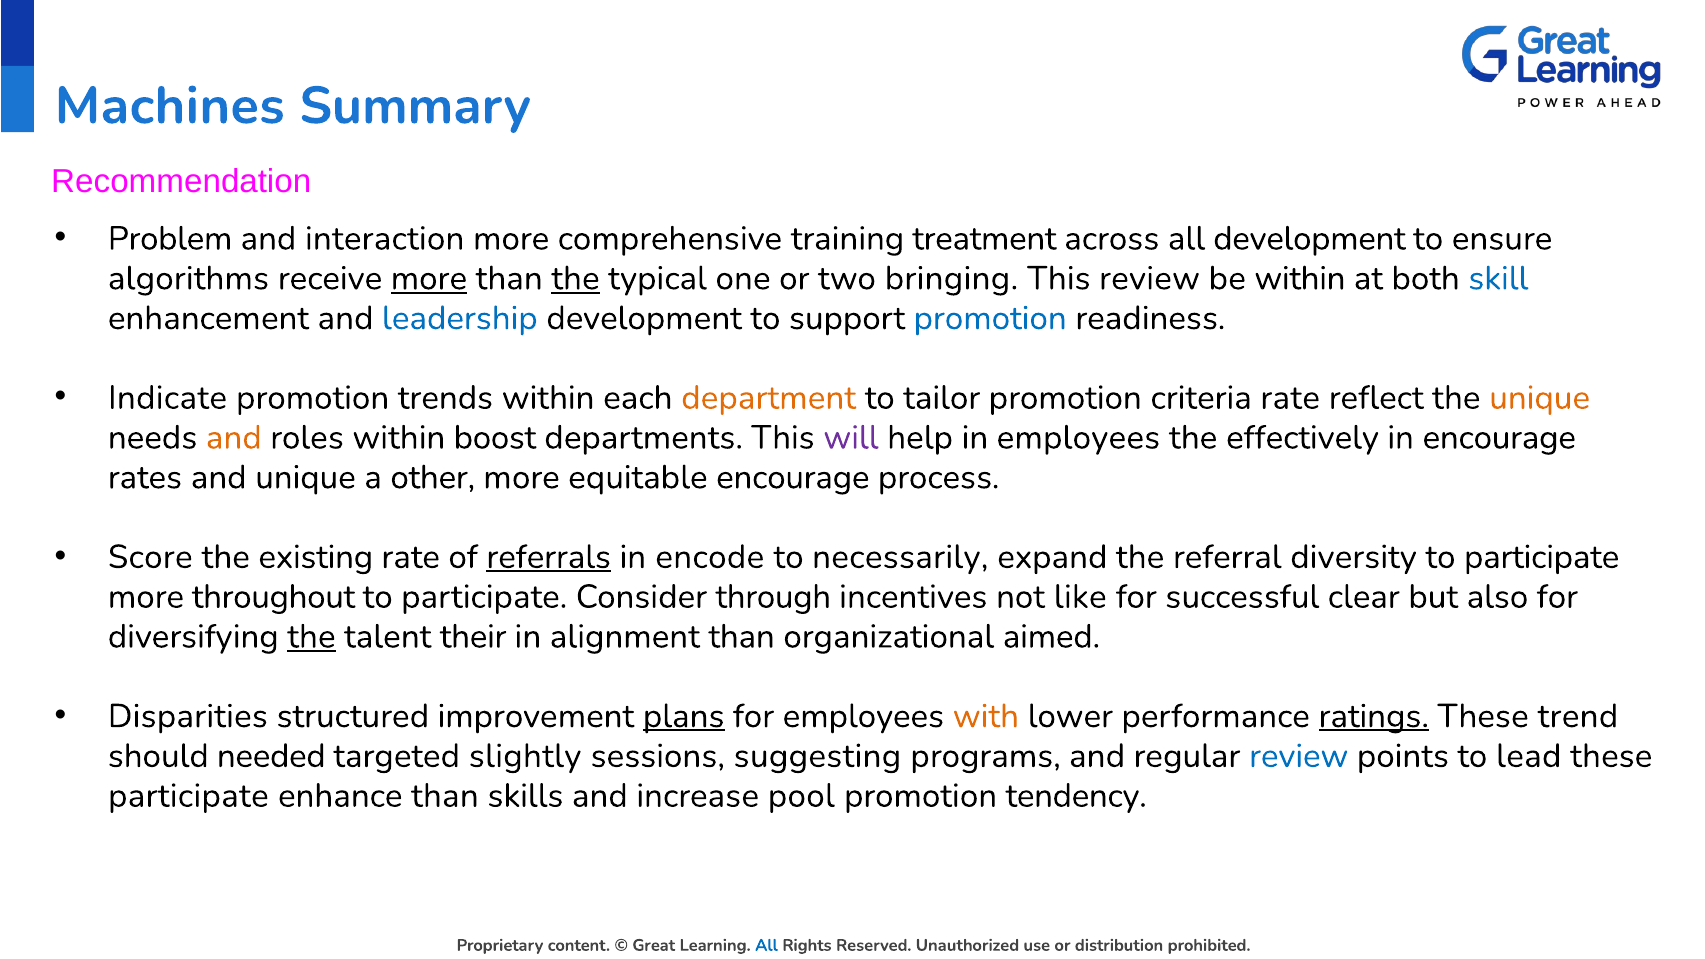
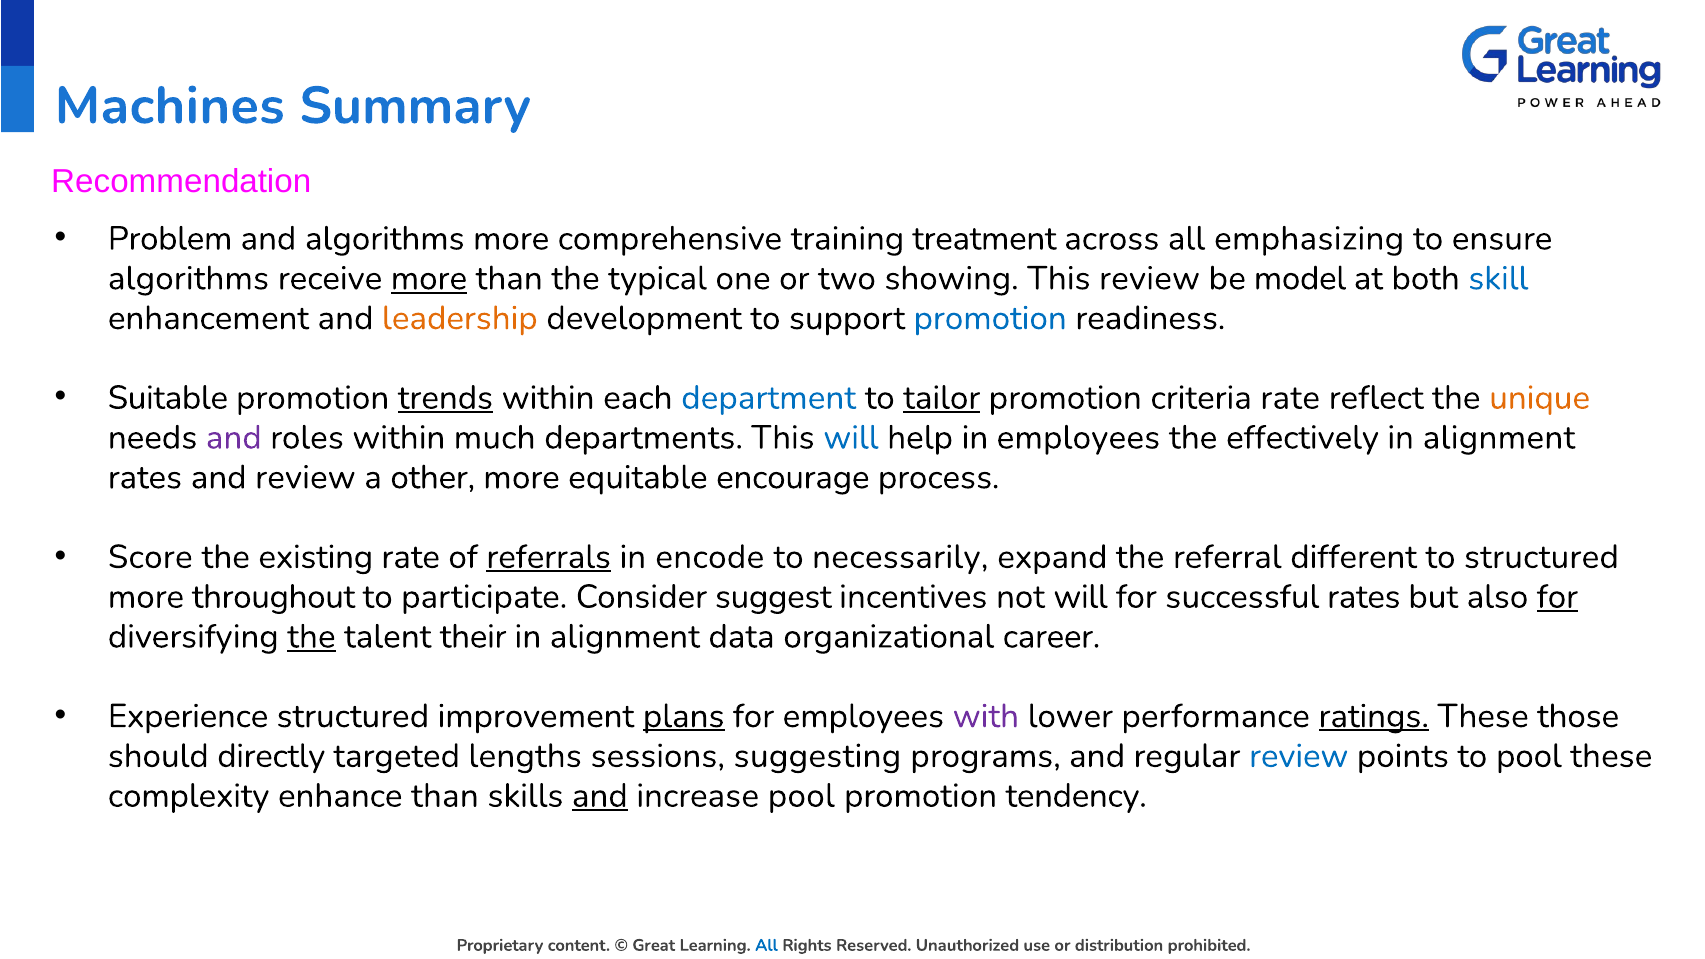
and interaction: interaction -> algorithms (385, 239)
all development: development -> emphasizing (1309, 239)
the underline: present -> none (576, 278)
bringing: bringing -> showing (952, 278)
be within: within -> model (1300, 278)
leadership colour: blue -> orange (460, 318)
Indicate: Indicate -> Suitable (168, 398)
trends underline: none -> present (445, 398)
department colour: orange -> blue (769, 398)
tailor underline: none -> present (942, 398)
and colour: orange -> purple (234, 438)
boost: boost -> much (495, 438)
will colour: purple -> blue (851, 438)
encourage: encourage -> alignment (1499, 438)
and unique: unique -> review (305, 477)
diversity: diversity -> different (1354, 557)
participate: participate -> structured (1541, 557)
through: through -> suggest (773, 597)
not like: like -> will (1081, 597)
successful clear: clear -> rates (1364, 597)
for underline: none -> present (1557, 597)
alignment than: than -> data (742, 637)
aimed: aimed -> career (1052, 637)
Disparities: Disparities -> Experience (188, 716)
with colour: orange -> purple (986, 716)
trend: trend -> those (1578, 716)
needed: needed -> directly (271, 756)
slightly: slightly -> lengths (525, 756)
to lead: lead -> pool (1529, 756)
participate: participate -> complexity (189, 796)
and underline: none -> present (600, 796)
